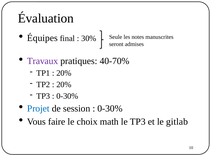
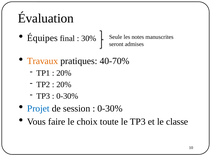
Travaux colour: purple -> orange (43, 61)
math: math -> toute (109, 122)
gitlab: gitlab -> classe (177, 122)
